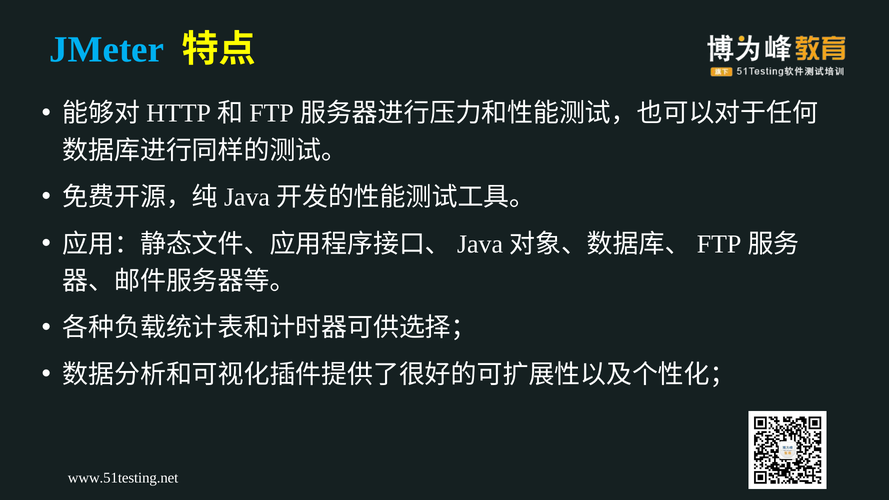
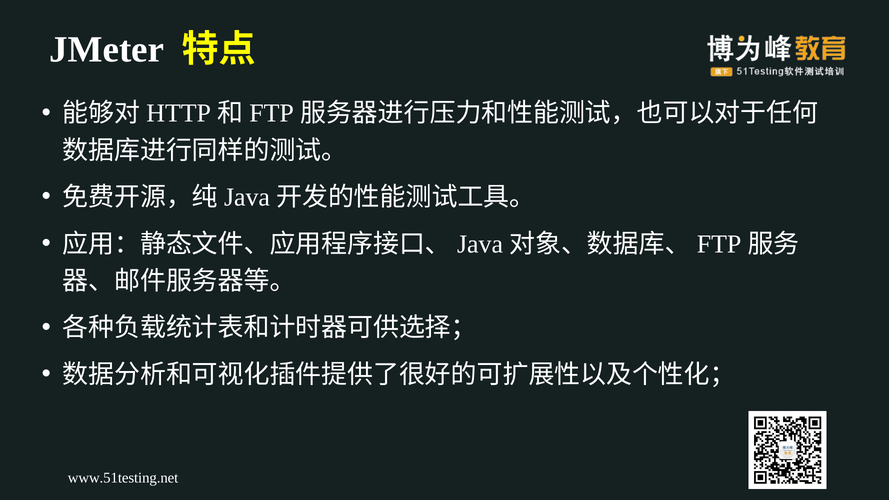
JMeter colour: light blue -> white (107, 49)
